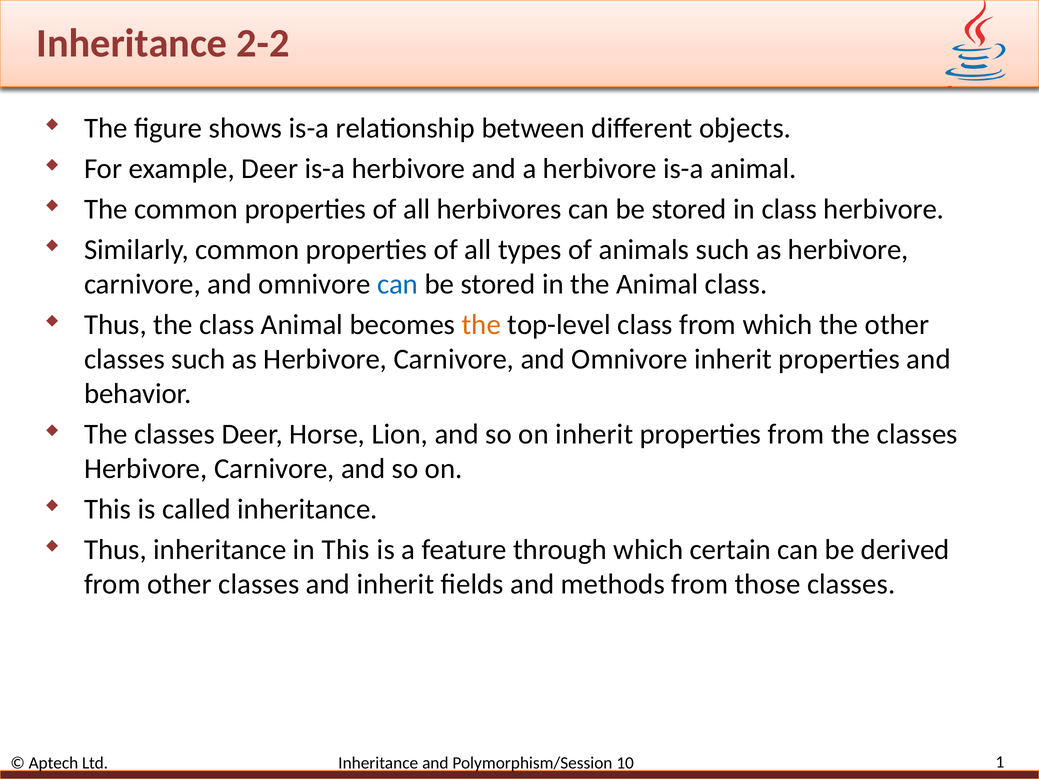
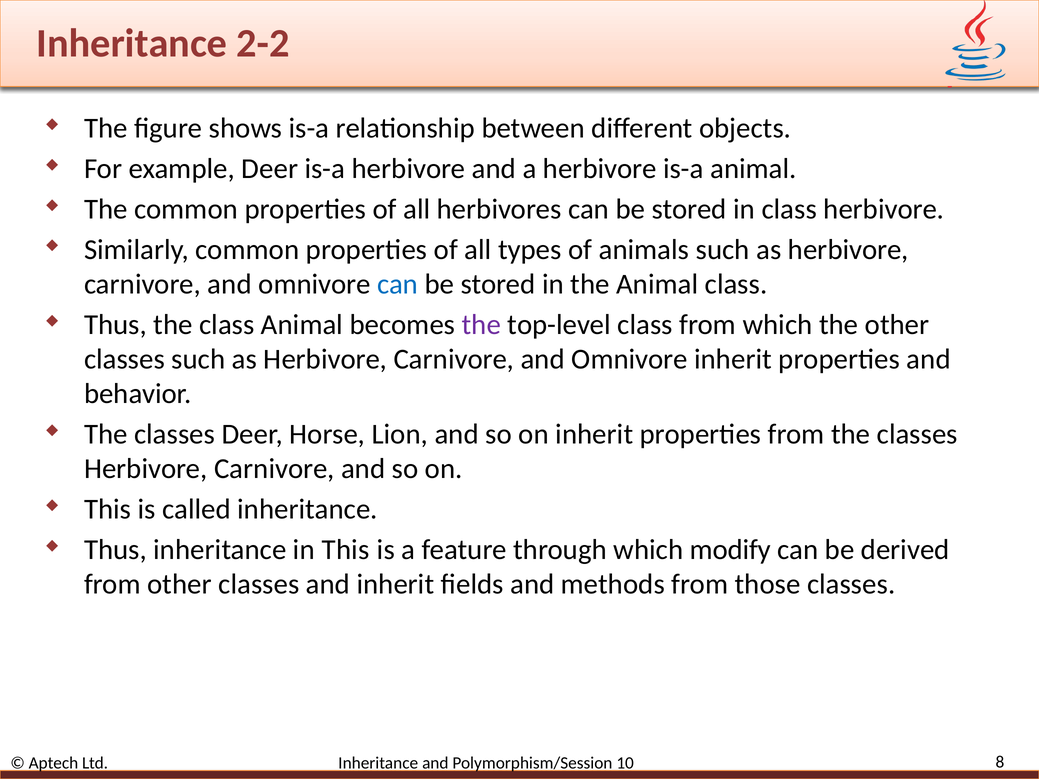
the colour: orange -> purple (481, 325)
certain: certain -> modify (730, 550)
1: 1 -> 8 (1000, 762)
